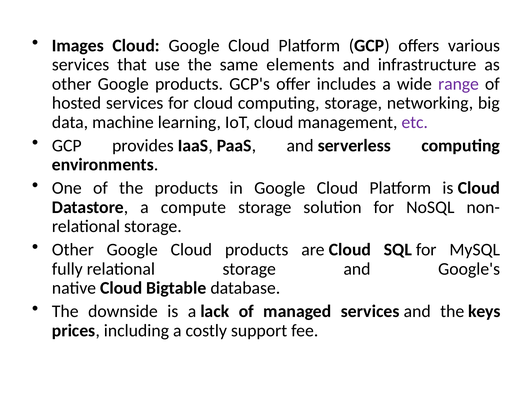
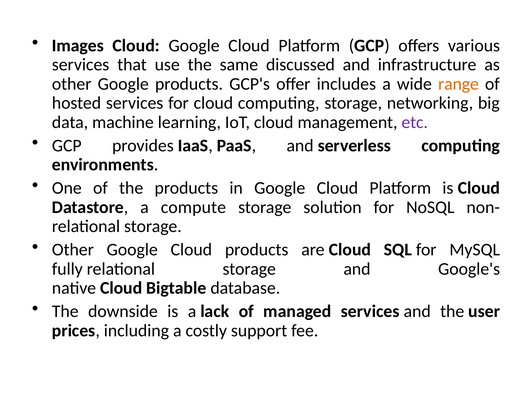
elements: elements -> discussed (300, 65)
range colour: purple -> orange (459, 84)
keys: keys -> user (484, 311)
